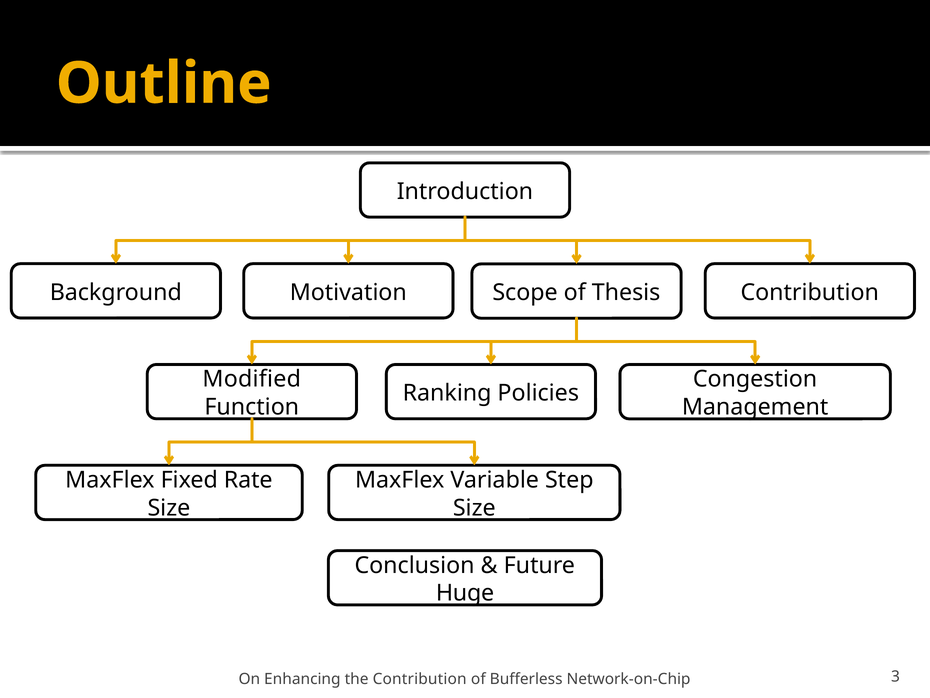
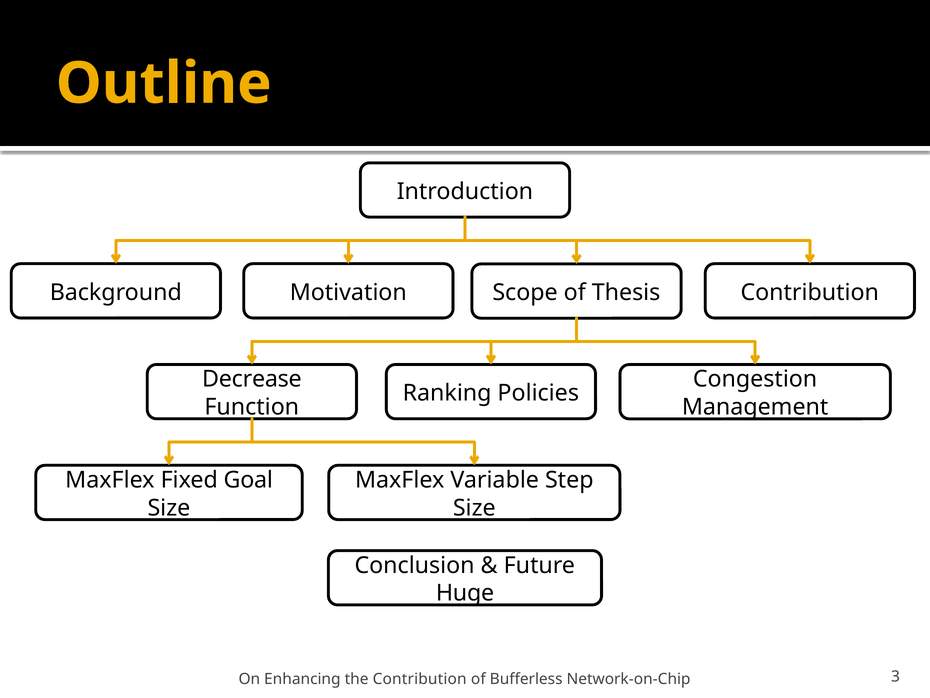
Modified: Modified -> Decrease (252, 379)
Rate: Rate -> Goal (248, 480)
